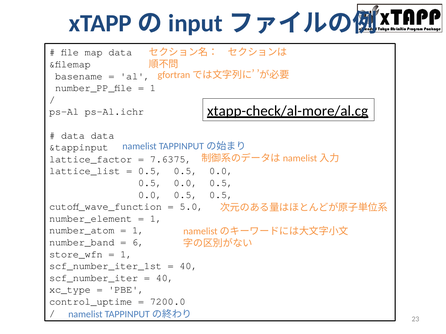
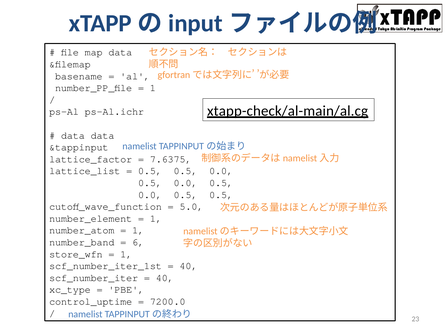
xtapp-check/al-more/al.cg: xtapp-check/al-more/al.cg -> xtapp-check/al-main/al.cg (288, 111)
